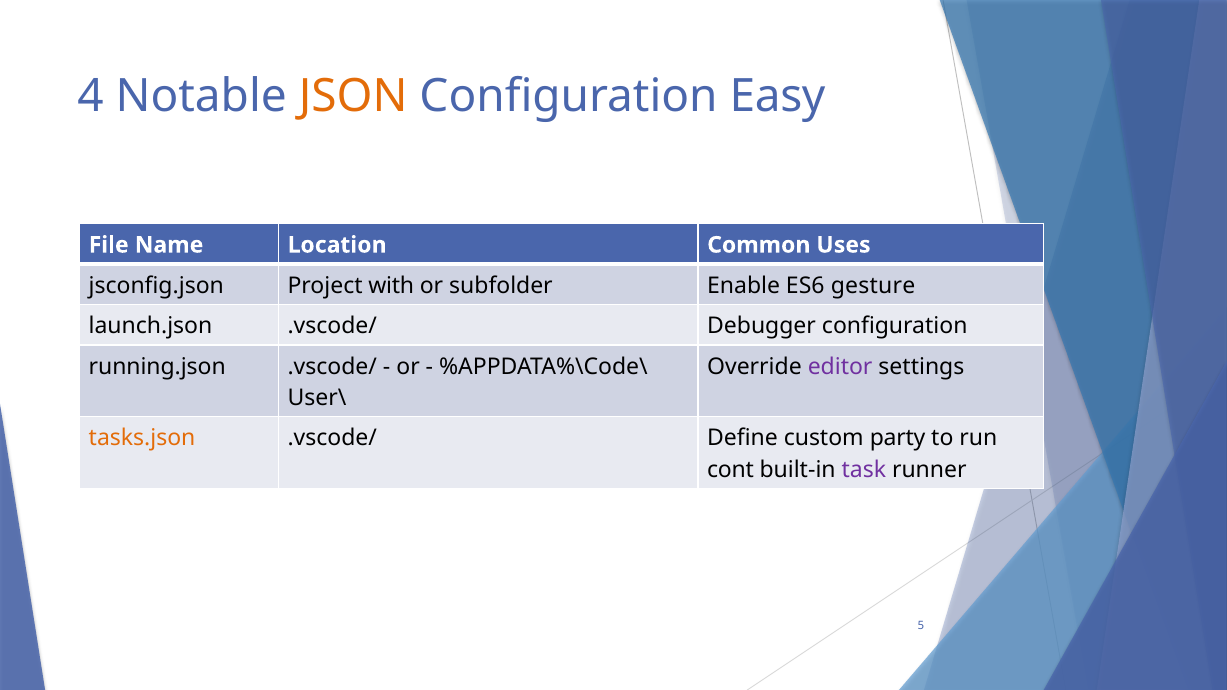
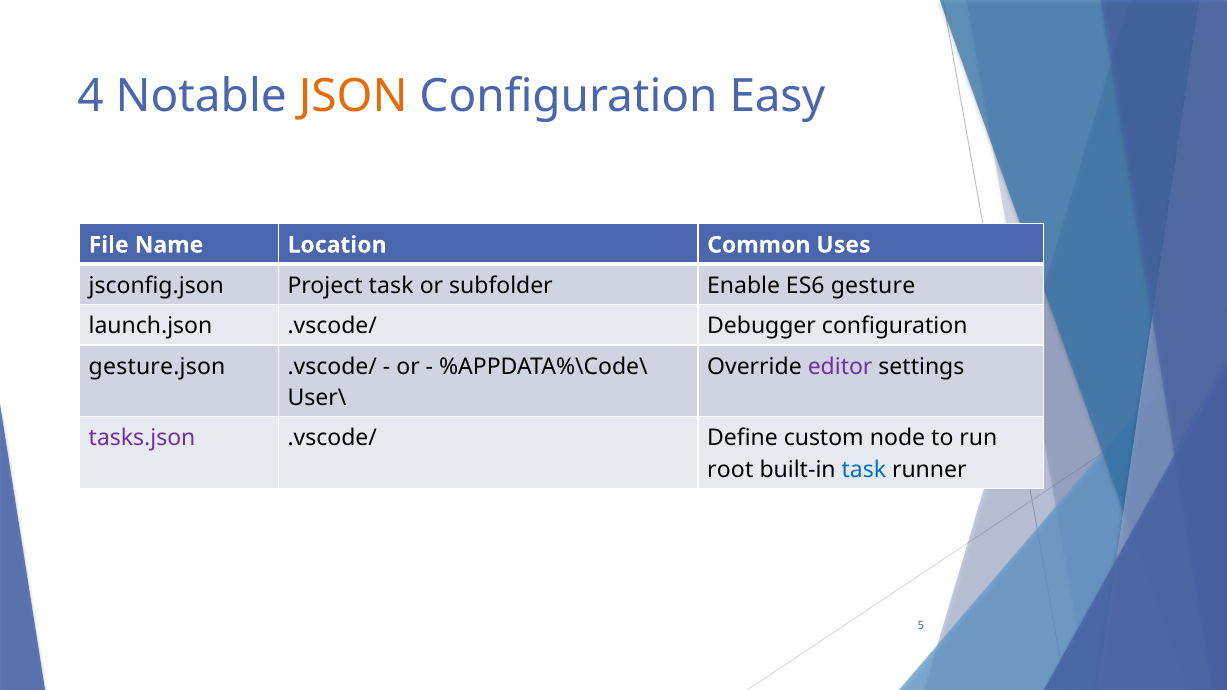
Project with: with -> task (391, 286)
running.json: running.json -> gesture.json (157, 367)
tasks.json colour: orange -> purple (142, 439)
party: party -> node (897, 439)
cont: cont -> root (730, 470)
task colour: purple -> blue (864, 470)
